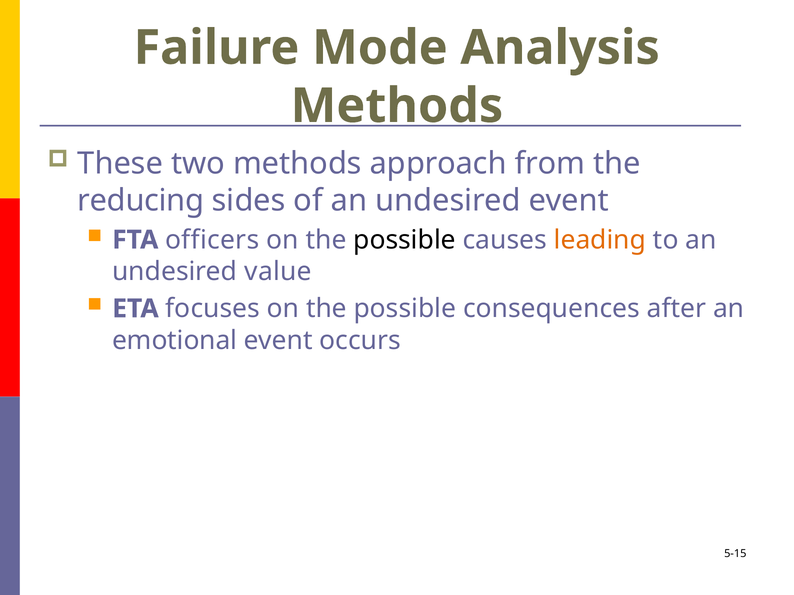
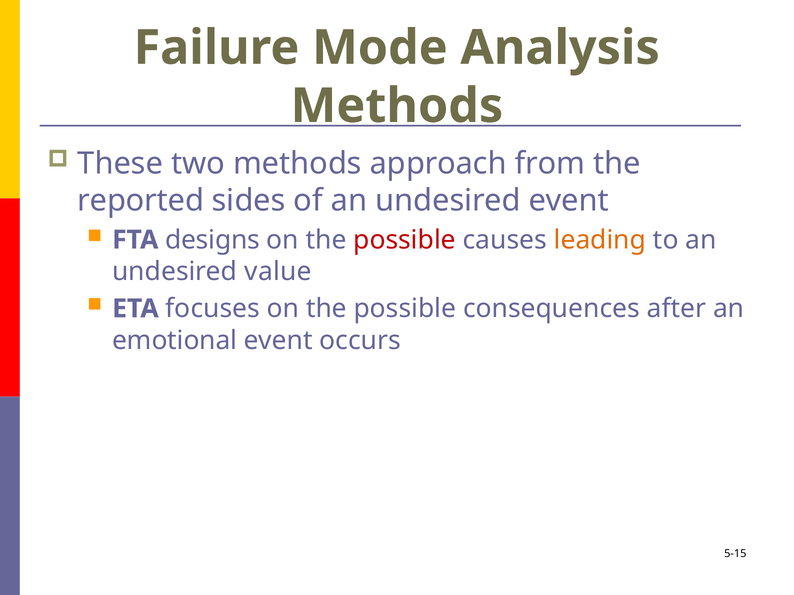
reducing: reducing -> reported (141, 201)
officers: officers -> designs (213, 240)
possible colour: black -> red (405, 240)
